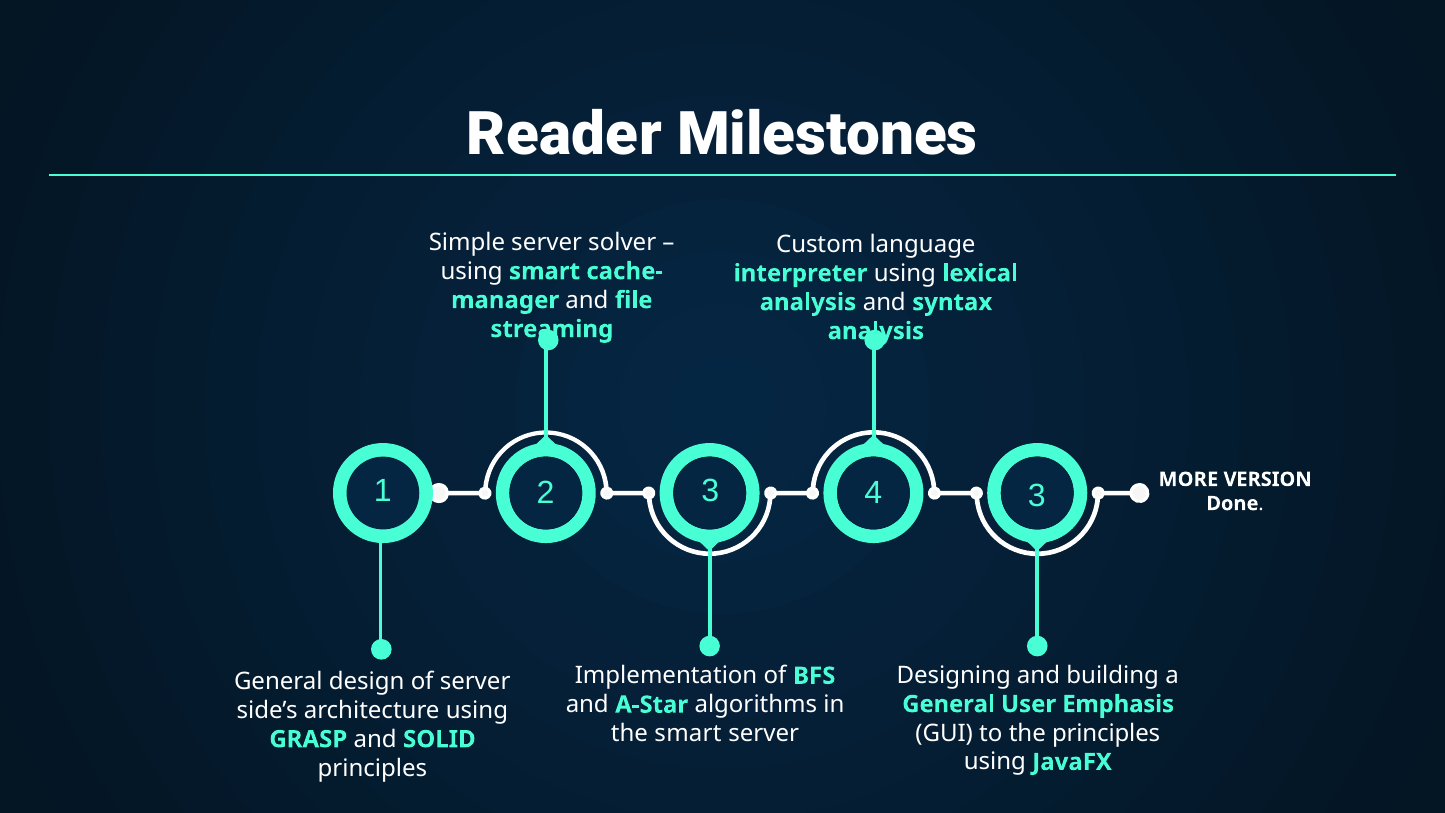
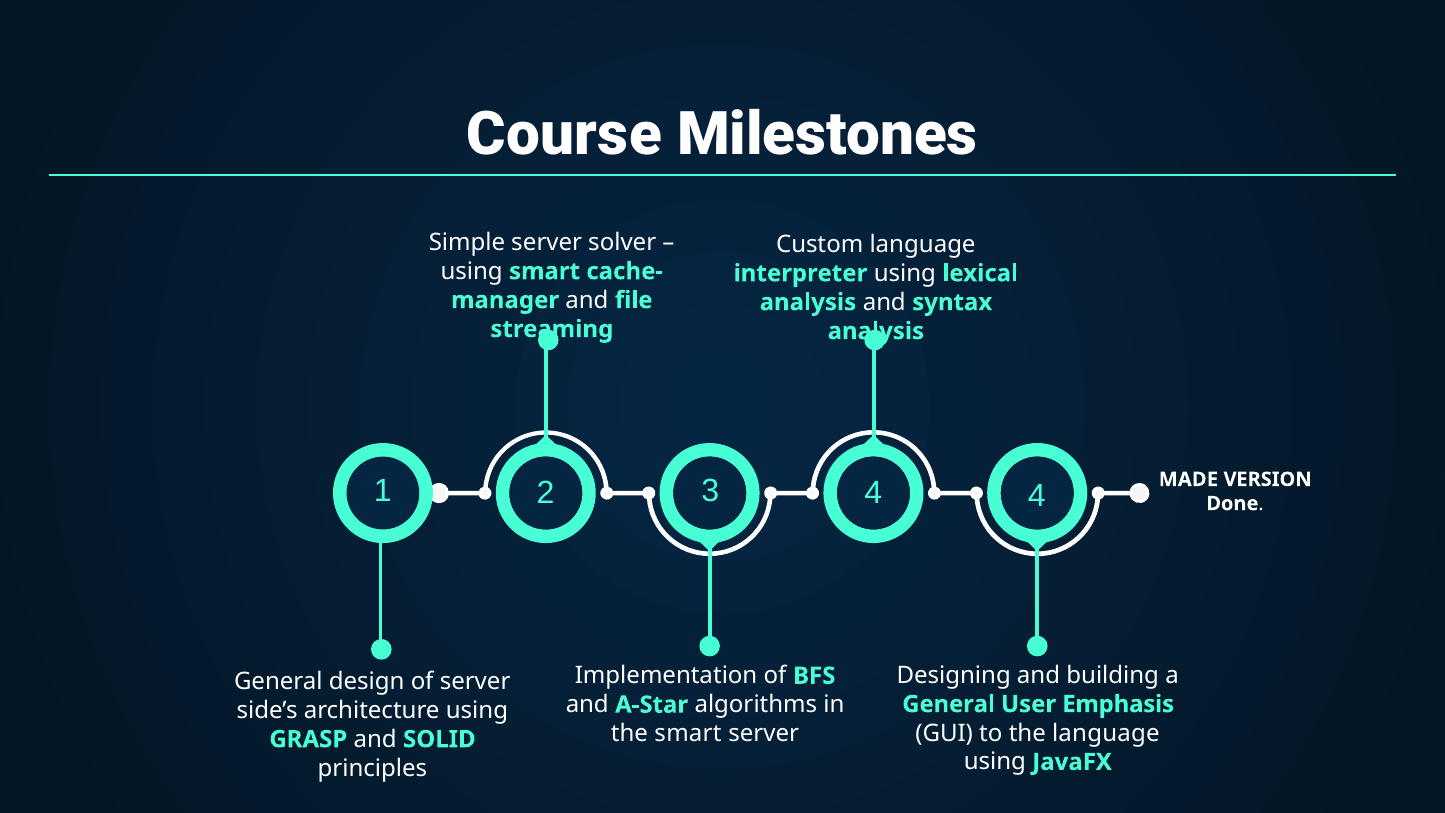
Reader: Reader -> Course (564, 135)
4 3: 3 -> 4 (1037, 495)
MORE: MORE -> MADE (1188, 479)
the principles: principles -> language (1106, 733)
